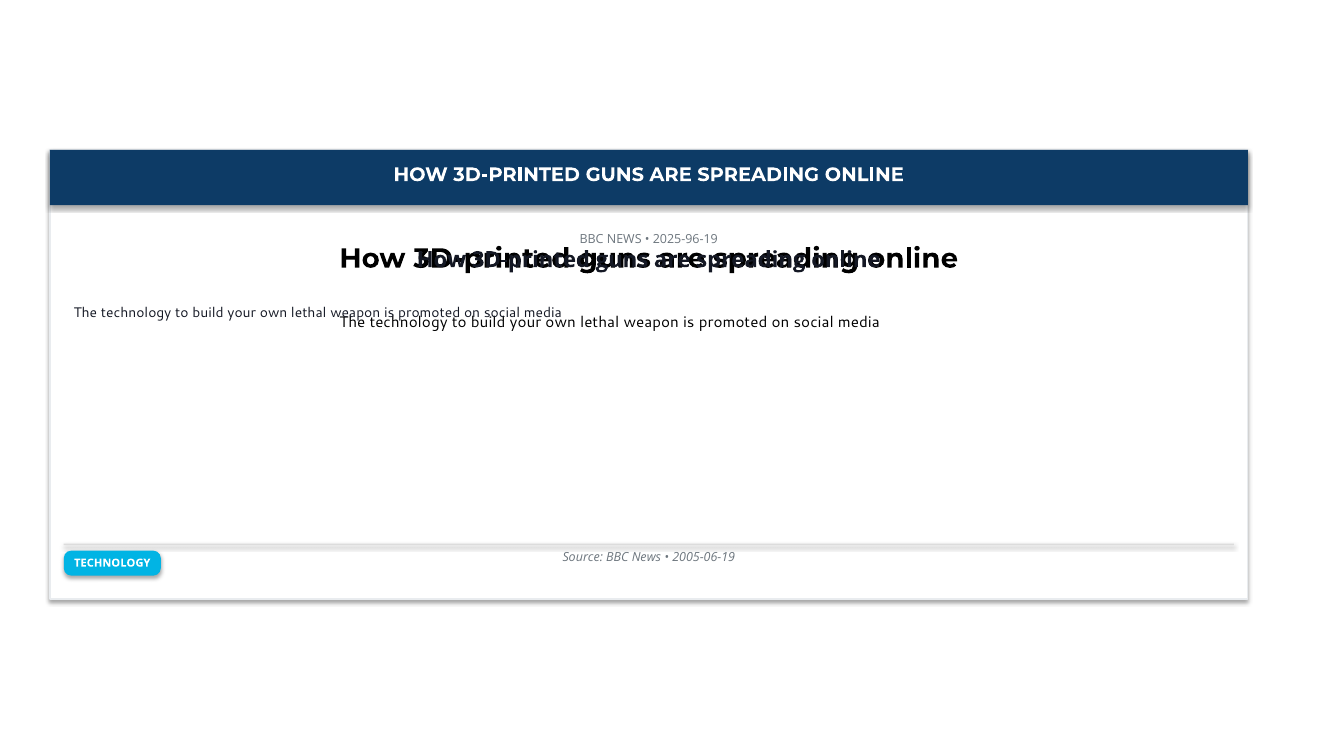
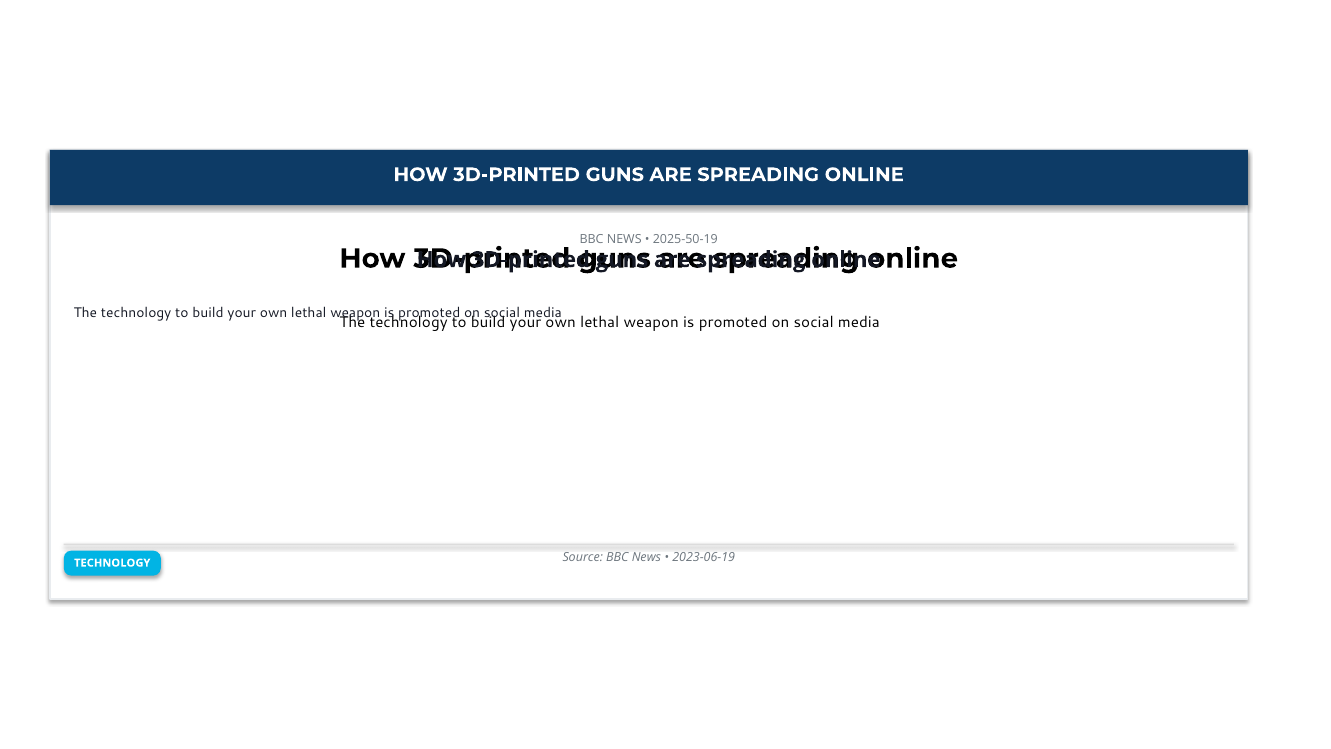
2025-96-19: 2025-96-19 -> 2025-50-19 (685, 239)
2005-06-19: 2005-06-19 -> 2023-06-19 (704, 557)
